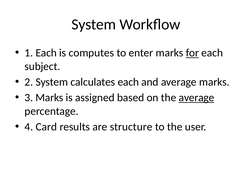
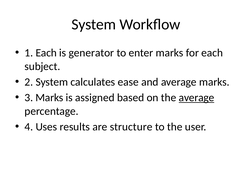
computes: computes -> generator (91, 53)
for underline: present -> none (192, 53)
calculates each: each -> ease (128, 82)
Card: Card -> Uses (46, 127)
